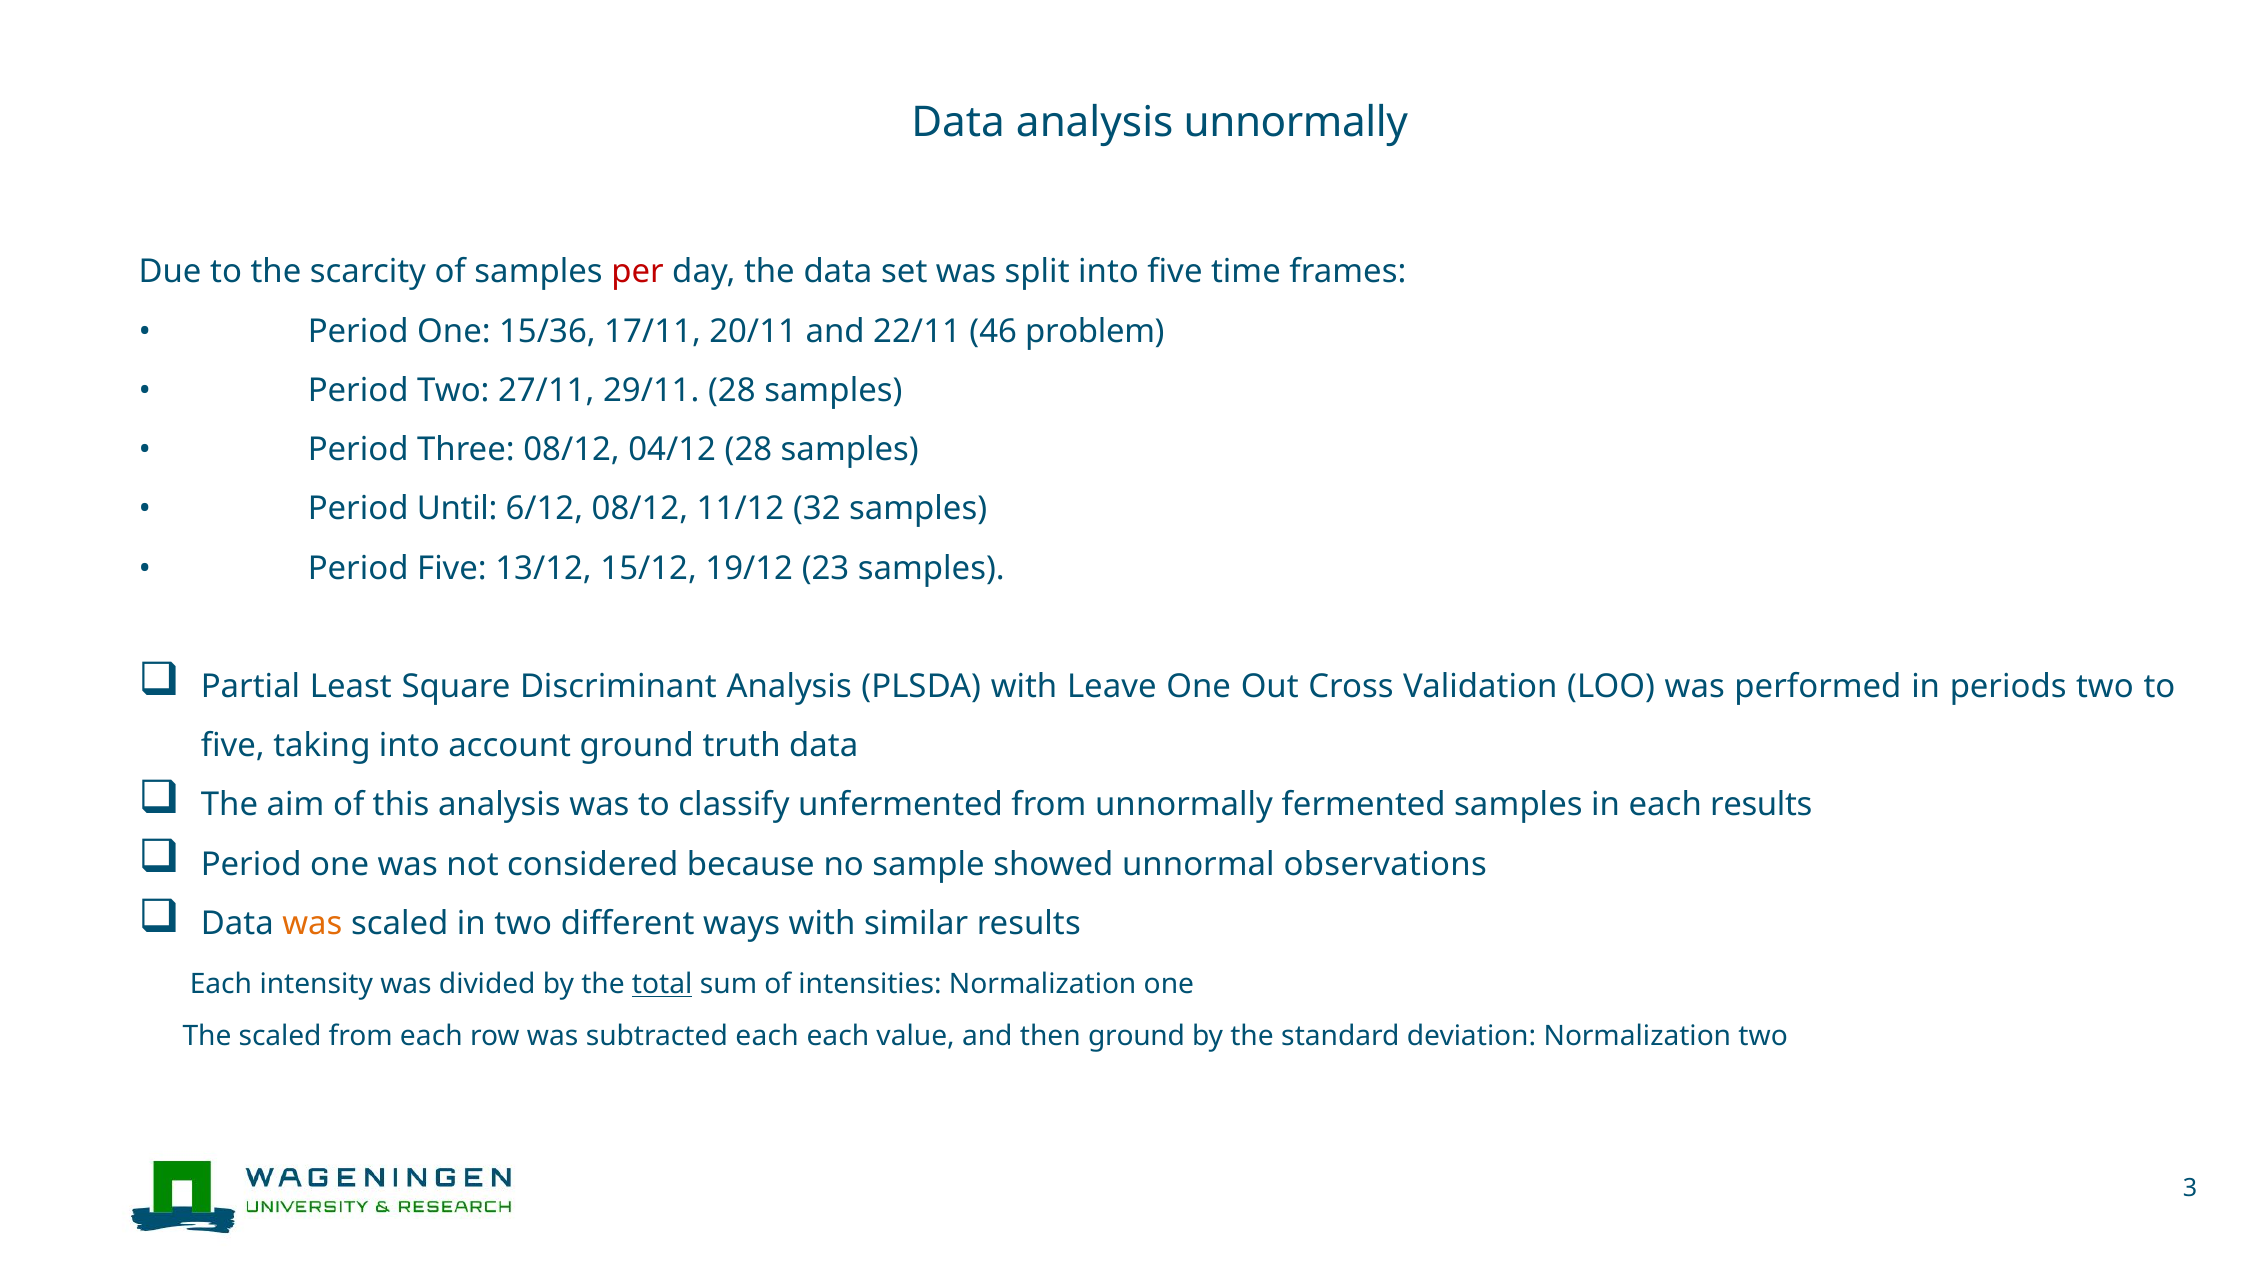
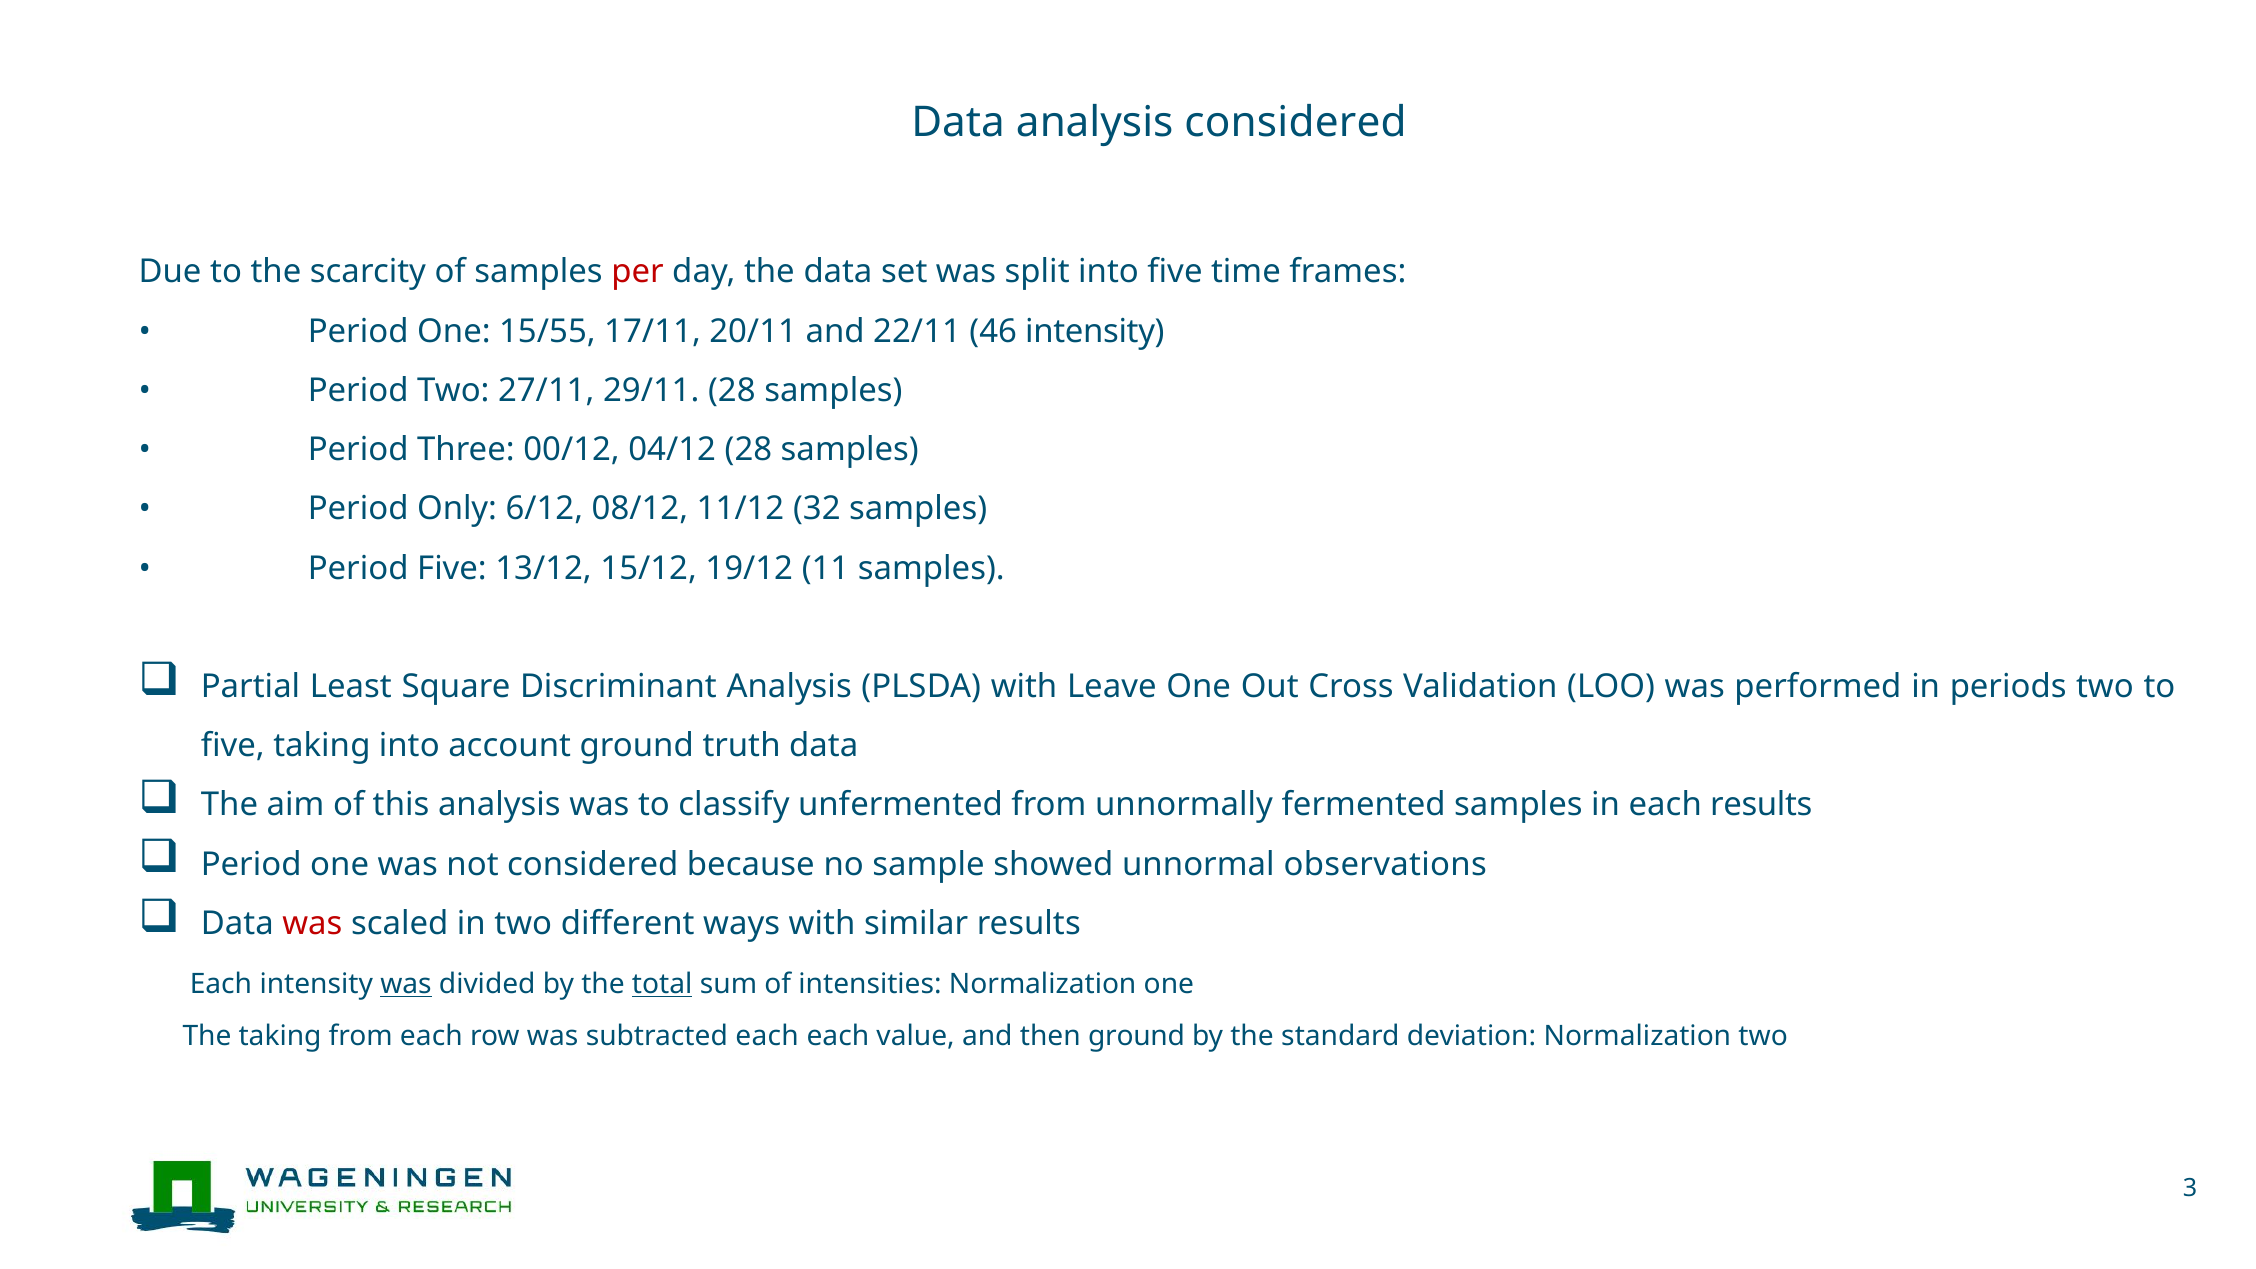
analysis unnormally: unnormally -> considered (1295, 123)
15/36: 15/36 -> 15/55 (547, 331)
46 problem: problem -> intensity (1095, 331)
Three 08/12: 08/12 -> 00/12 (572, 450)
Until: Until -> Only (457, 509)
23: 23 -> 11 (826, 568)
was colour: orange -> red (312, 924)
was underline: none -> present (406, 984)
The scaled: scaled -> taking (280, 1036)
